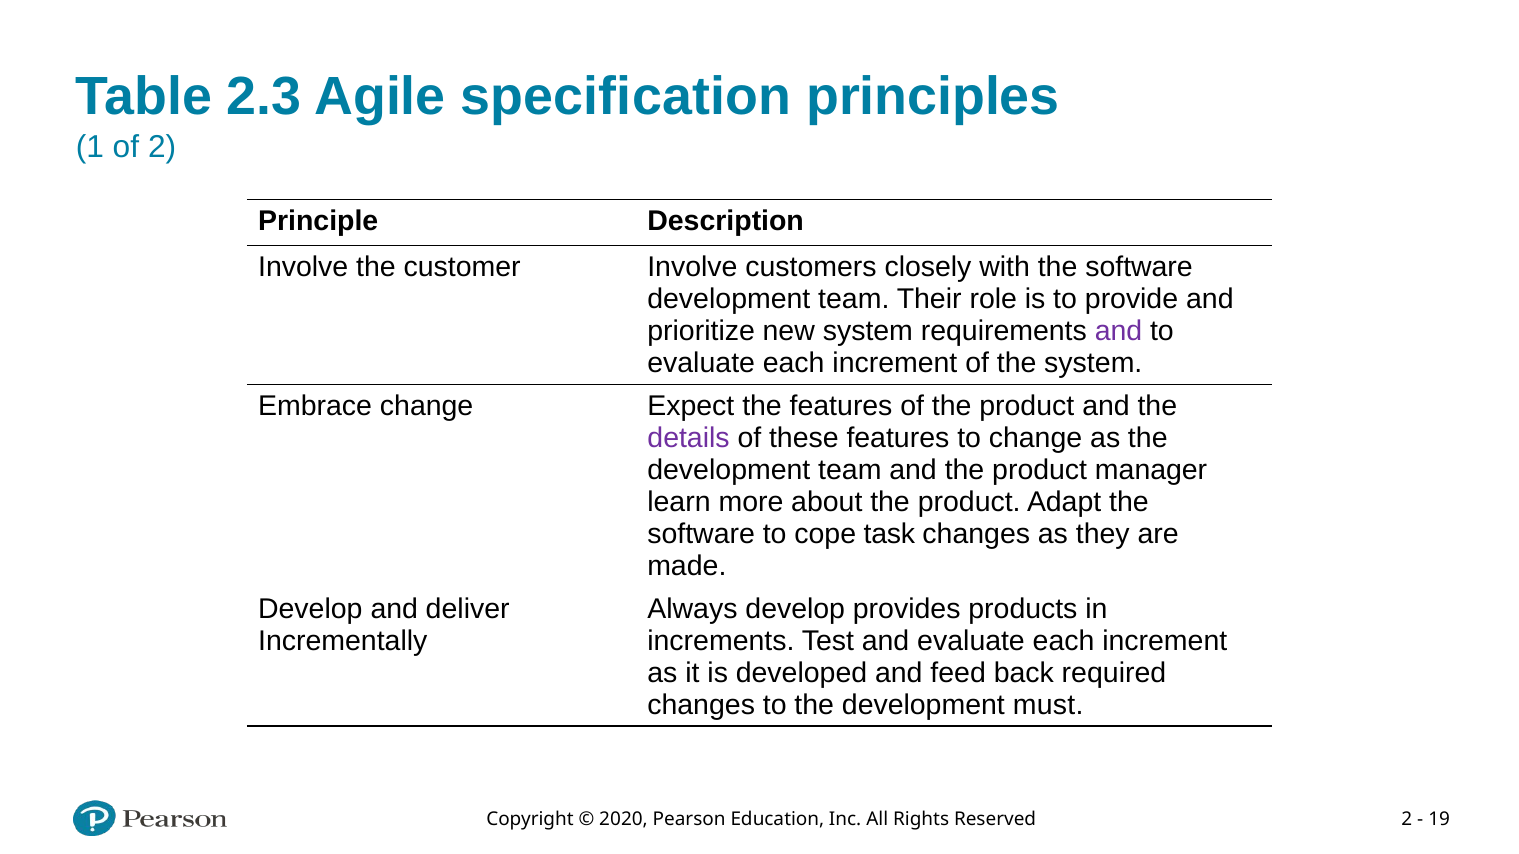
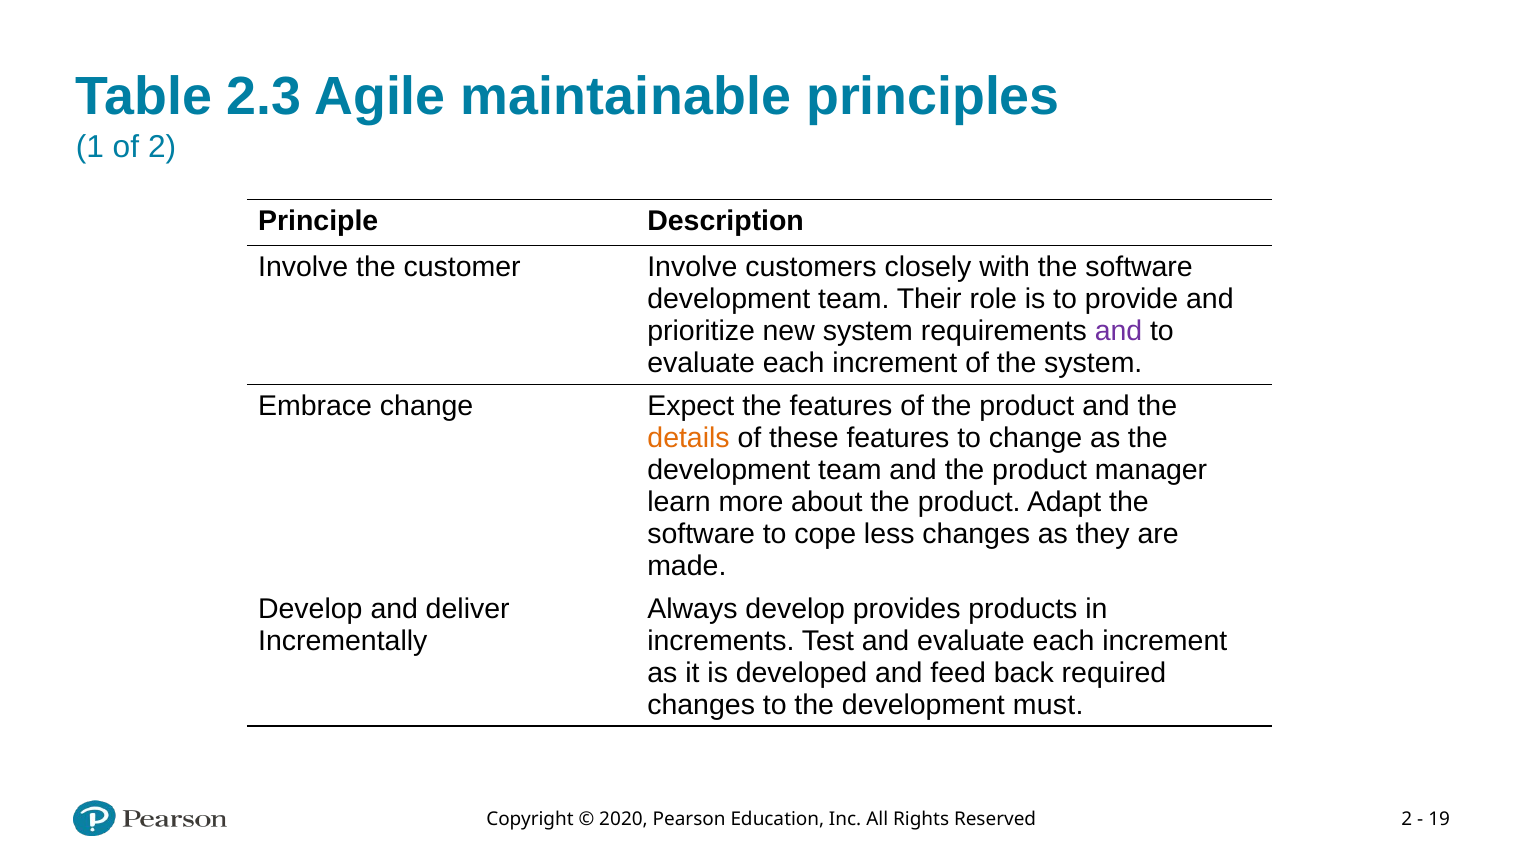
specification: specification -> maintainable (626, 97)
details colour: purple -> orange (689, 439)
task: task -> less (889, 534)
